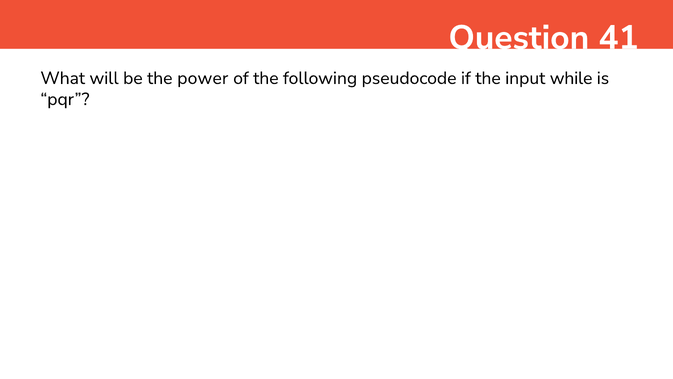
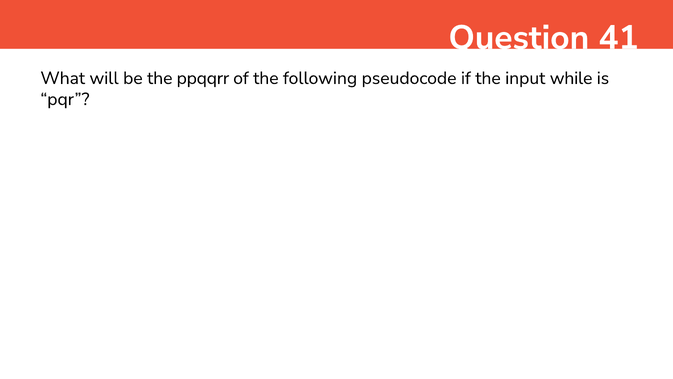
power: power -> ppqqrr (203, 78)
